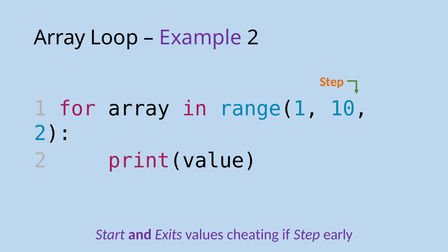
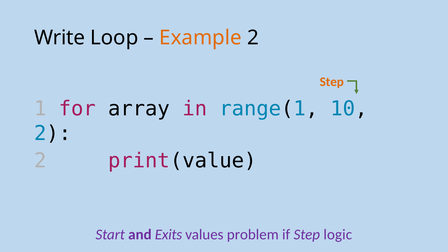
Array: Array -> Write (60, 38)
Example colour: purple -> orange (201, 38)
cheating: cheating -> problem (253, 235)
early: early -> logic (338, 235)
